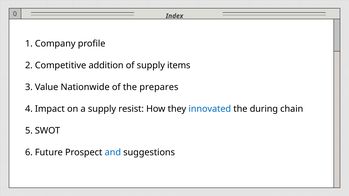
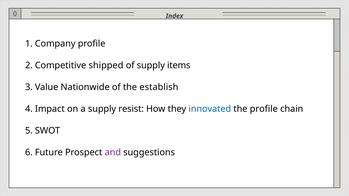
addition: addition -> shipped (106, 65)
prepares: prepares -> establish (159, 87)
the during: during -> profile (264, 109)
and colour: blue -> purple (113, 153)
